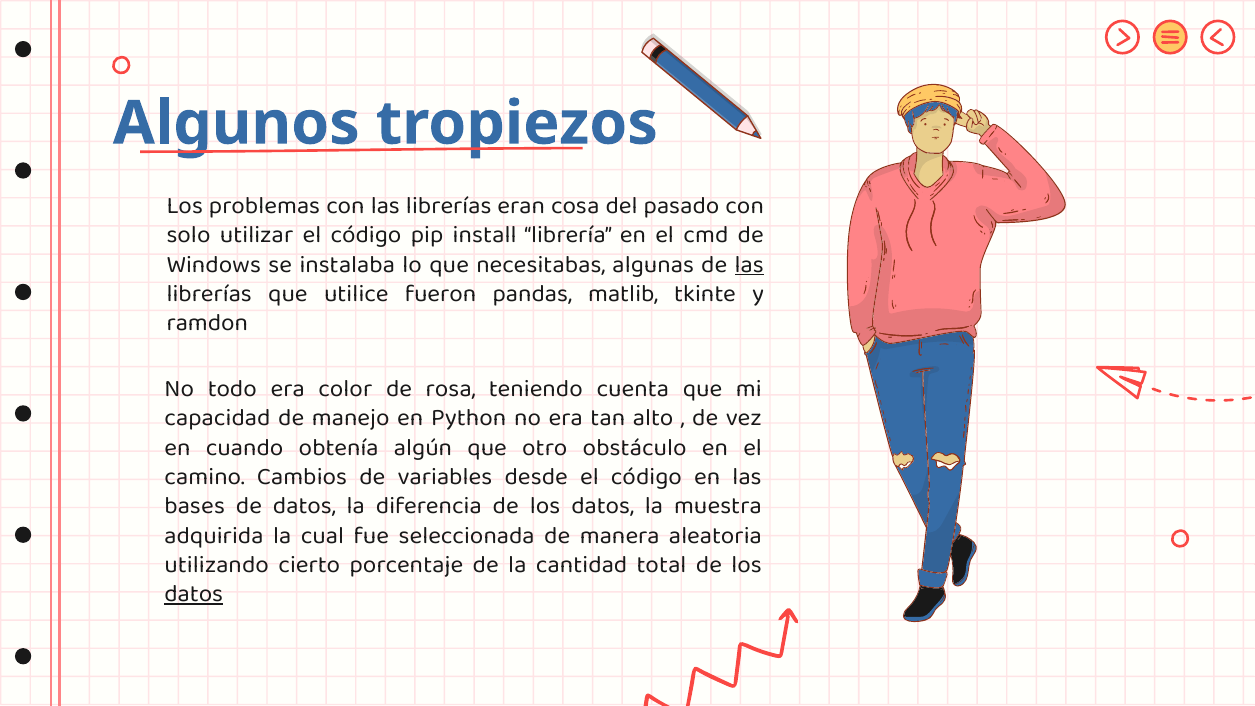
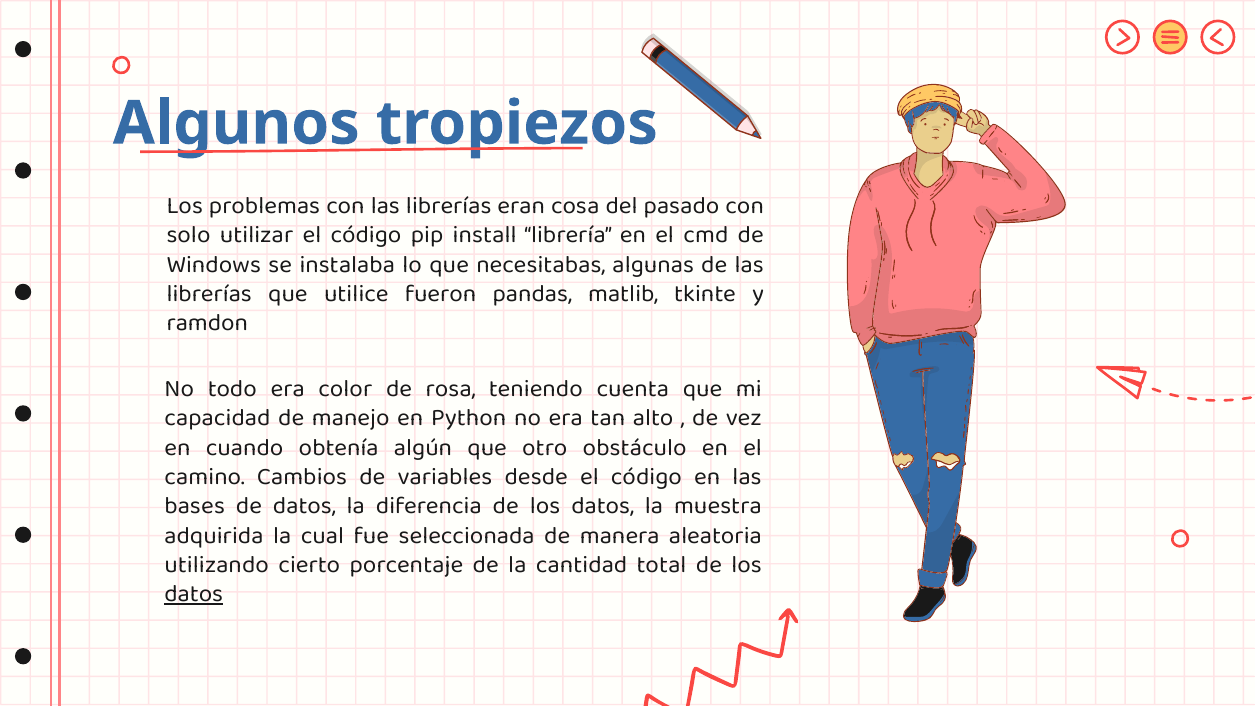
las underline: present -> none (749, 264)
